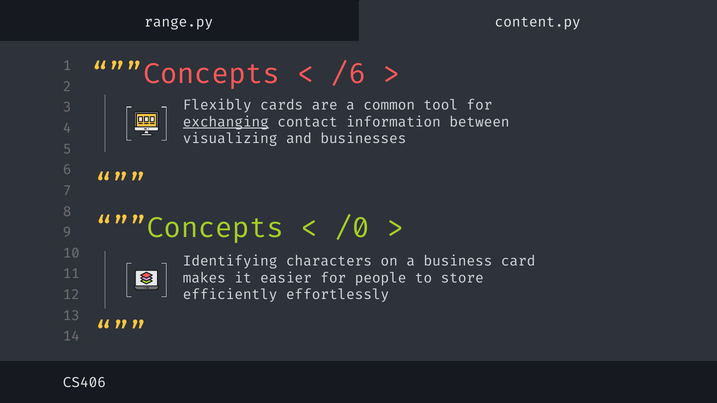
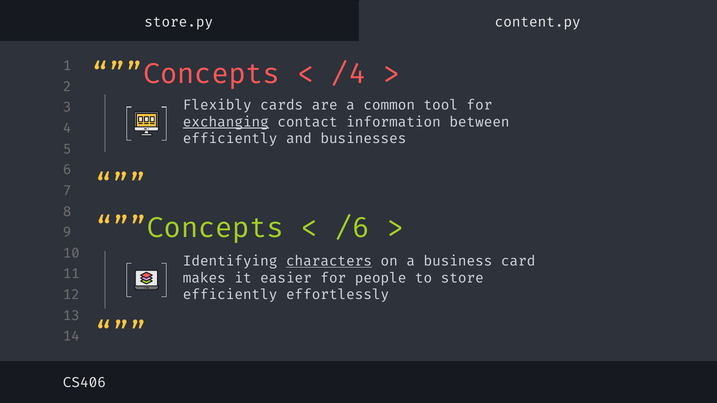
range.py: range.py -> store.py (179, 22)
/6: /6 -> /4 (349, 74)
visualizing: visualizing -> efficiently (230, 139)
/0: /0 -> /6 (352, 228)
characters underline: none -> present (329, 261)
